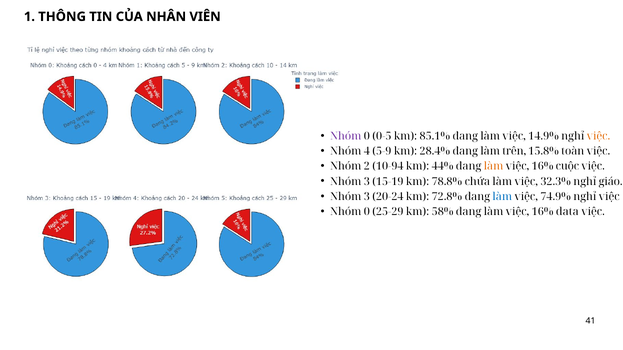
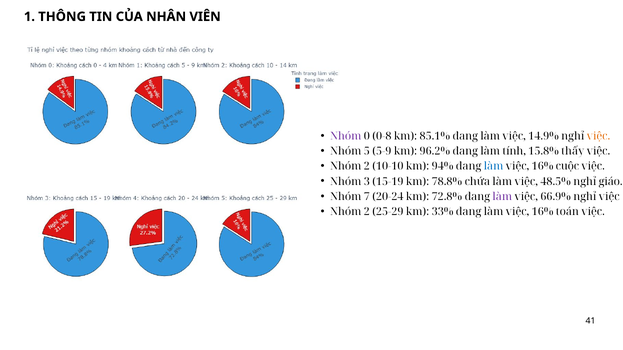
0-5: 0-5 -> 0-8 (382, 136)
4: 4 -> 5 (367, 151)
28.4%: 28.4% -> 96.2% (435, 151)
trên: trên -> tính (514, 151)
toàn: toàn -> thấy (573, 151)
10-94: 10-94 -> 10-10 (388, 167)
44%: 44% -> 94% (443, 167)
làm colour: orange -> blue (494, 167)
32.3%: 32.3% -> 48.5% (556, 182)
3: 3 -> 7 (367, 197)
làm colour: blue -> purple (502, 197)
74.9%: 74.9% -> 66.9% (556, 197)
0: 0 -> 2 (367, 212)
58%: 58% -> 33% (443, 212)
data: data -> toán (567, 212)
